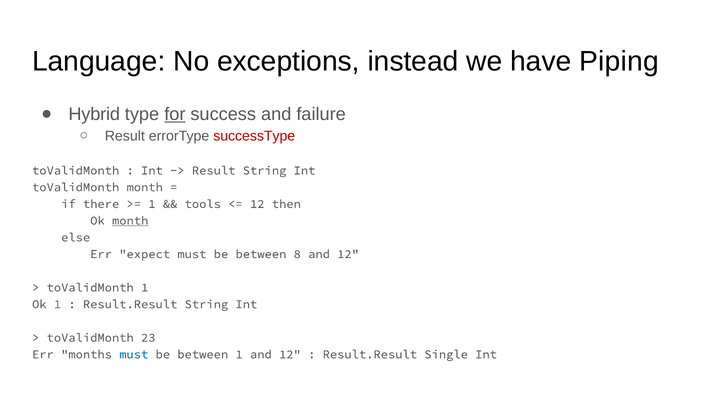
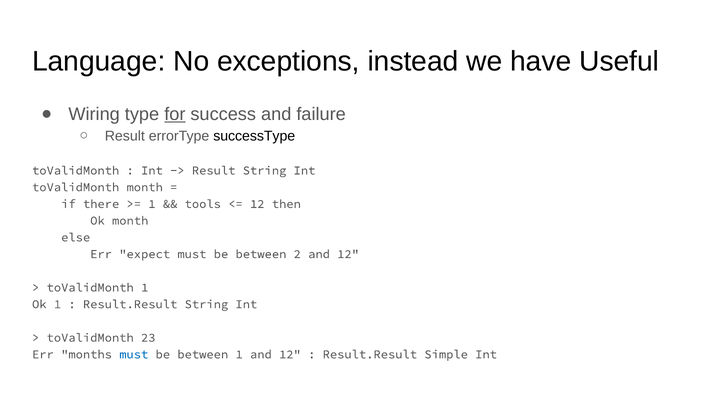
Piping: Piping -> Useful (619, 62)
Hybrid: Hybrid -> Wiring (94, 114)
successType colour: red -> black (254, 136)
month underline: present -> none (130, 221)
8: 8 -> 2 (297, 254)
Single: Single -> Simple (446, 354)
